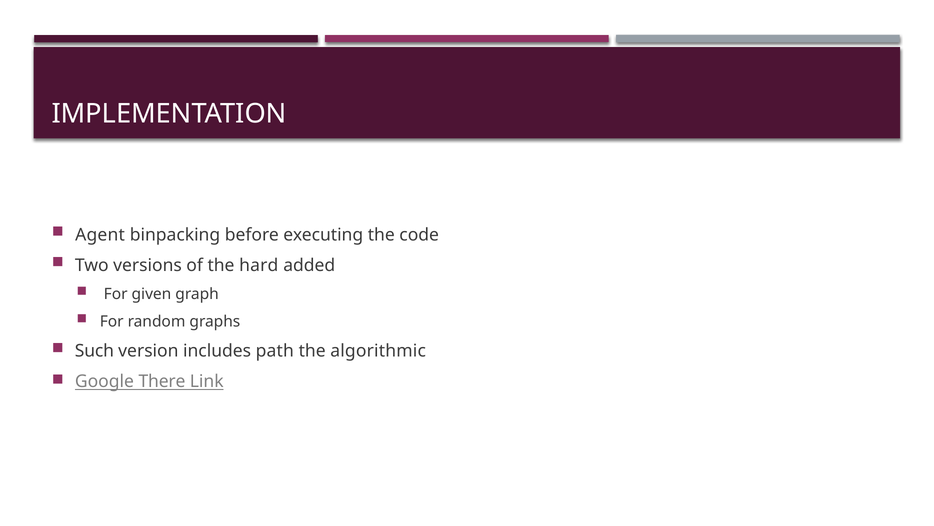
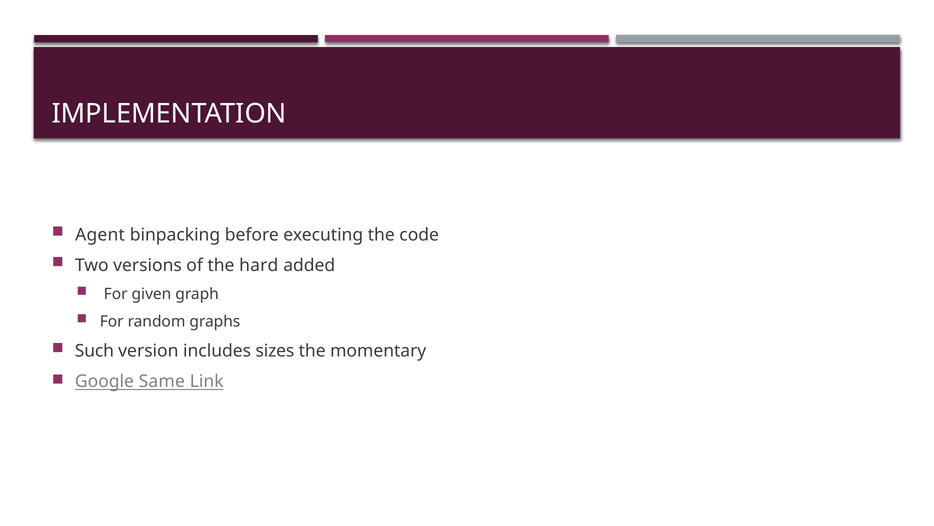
path: path -> sizes (275, 351)
algorithmic: algorithmic -> momentary (378, 351)
There: There -> Same (162, 381)
